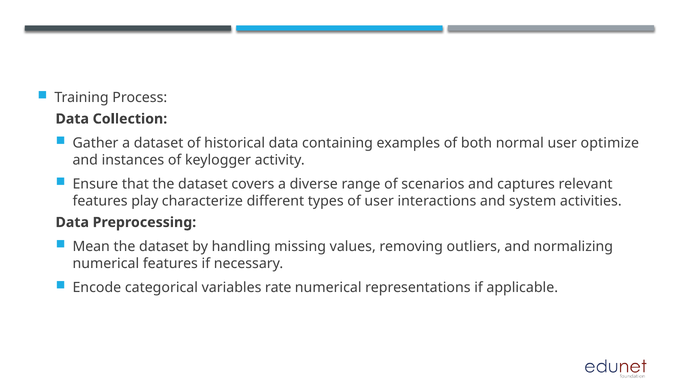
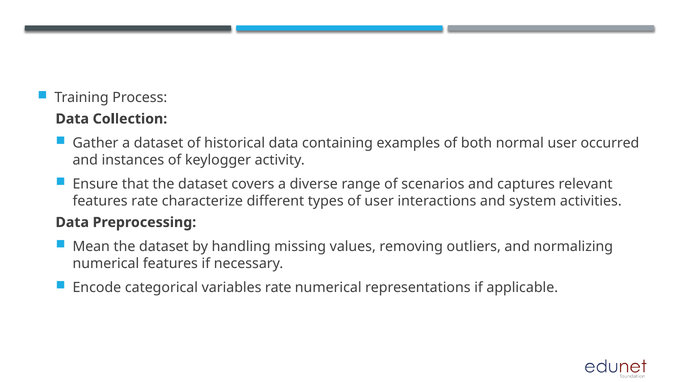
optimize: optimize -> occurred (610, 143)
features play: play -> rate (145, 201)
